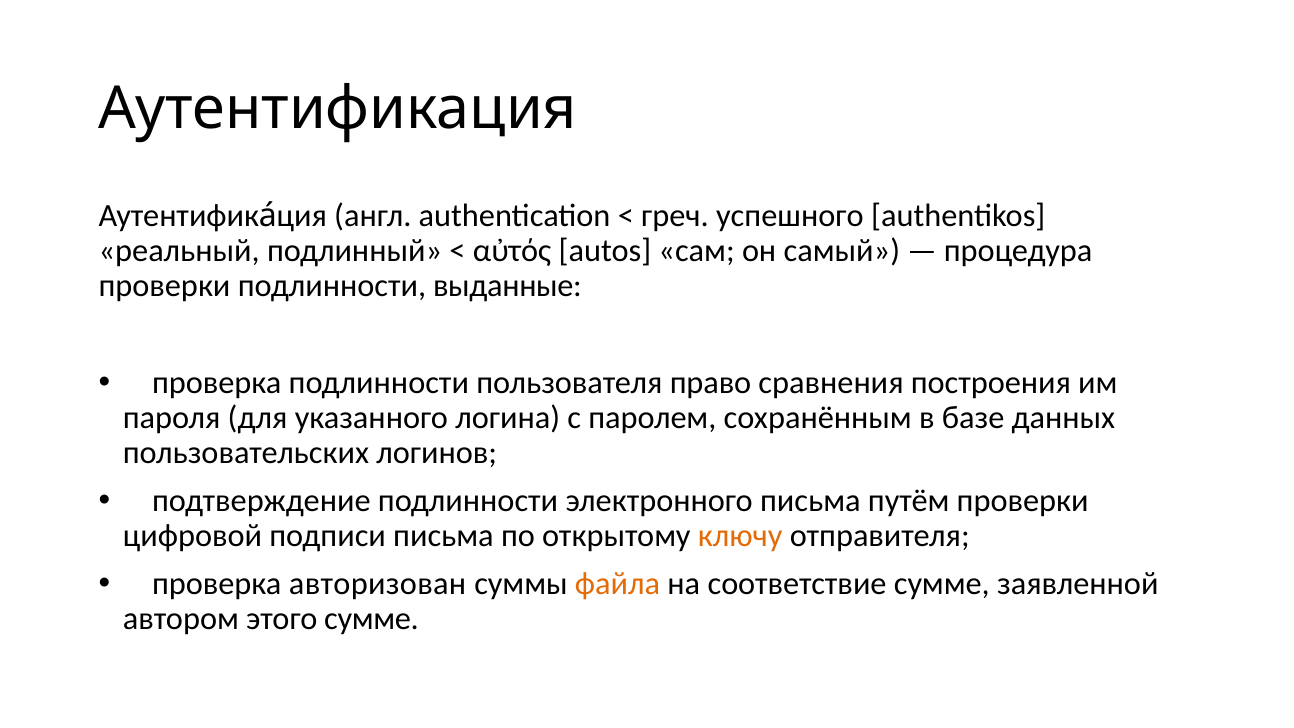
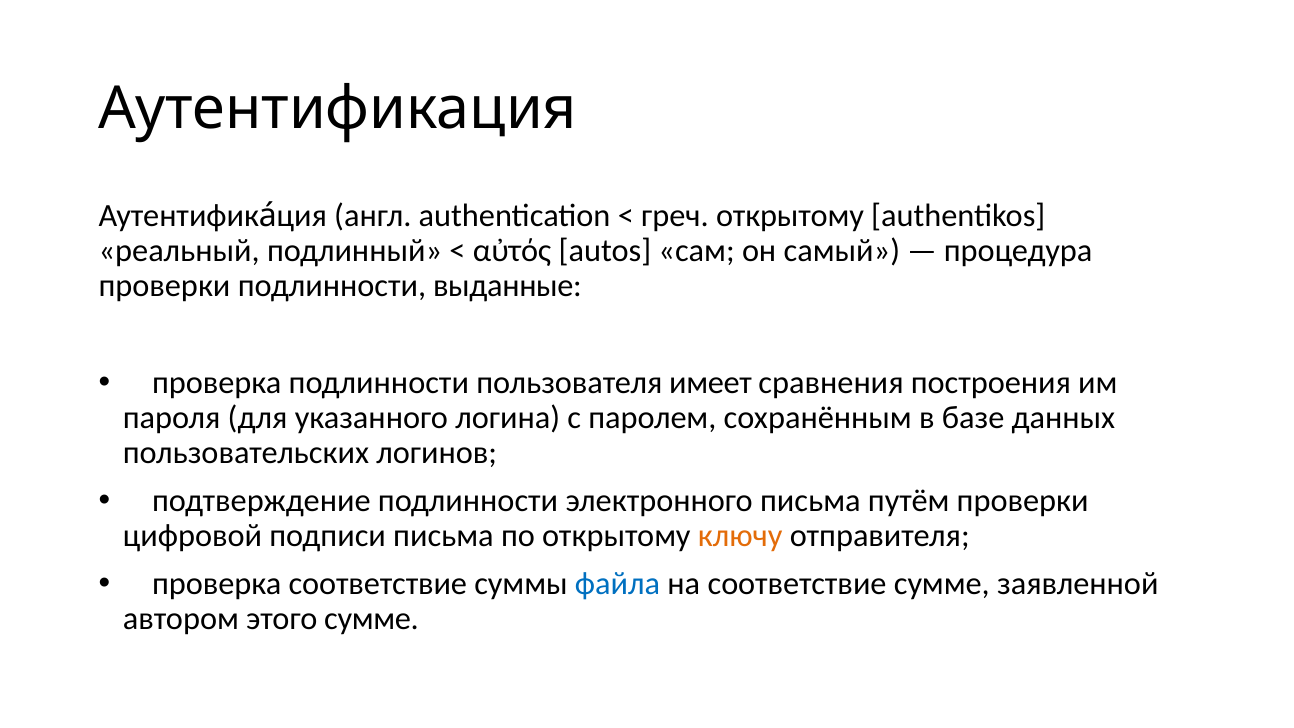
греч успешного: успешного -> открытому (790, 216)
право: право -> имеет (711, 383)
проверка авторизован: авторизован -> соответствие (378, 584)
файла colour: orange -> blue (618, 584)
